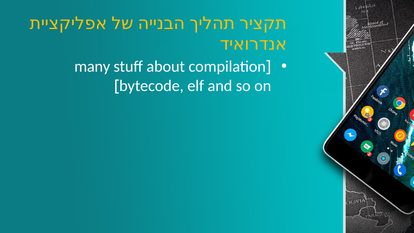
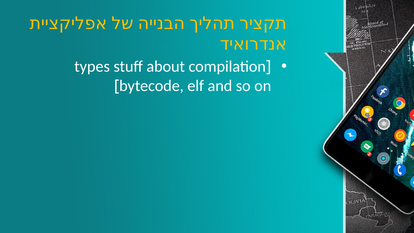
many: many -> types (92, 67)
